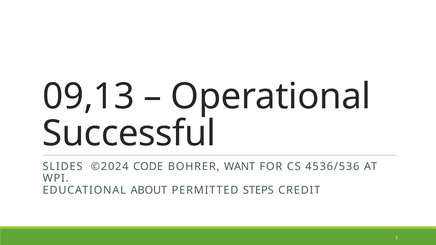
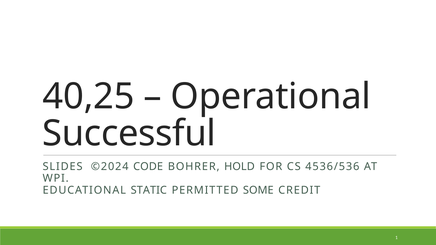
09,13: 09,13 -> 40,25 (89, 97)
WANT: WANT -> HOLD (239, 167)
ABOUT: ABOUT -> STATIC (149, 190)
STEPS: STEPS -> SOME (258, 190)
